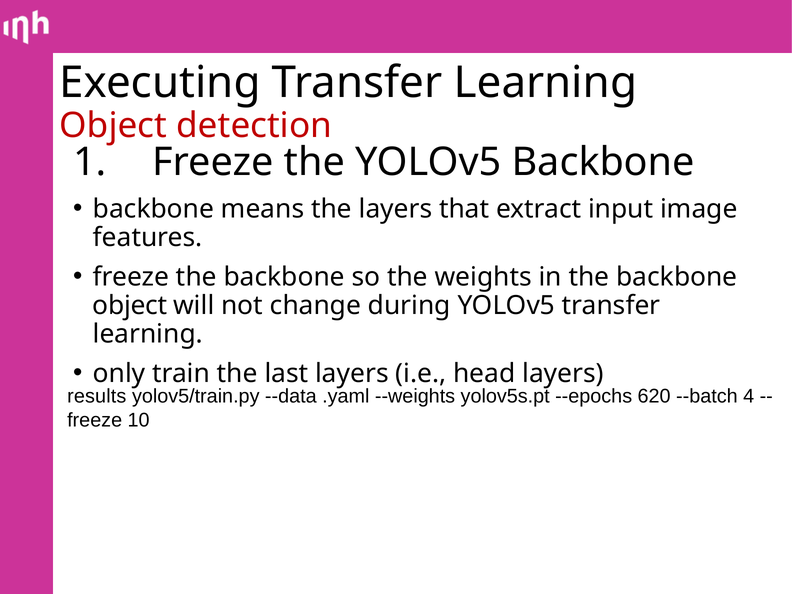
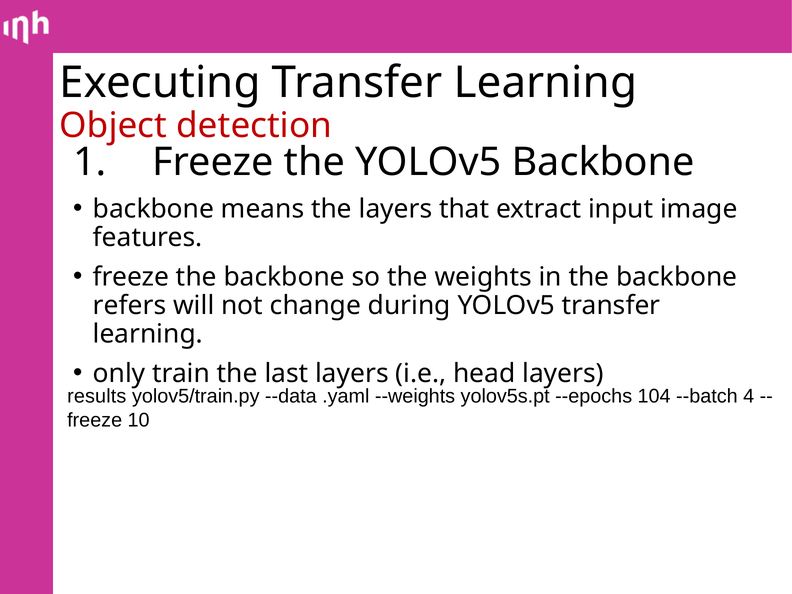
object: object -> refers (130, 305)
620: 620 -> 104 (654, 396)
